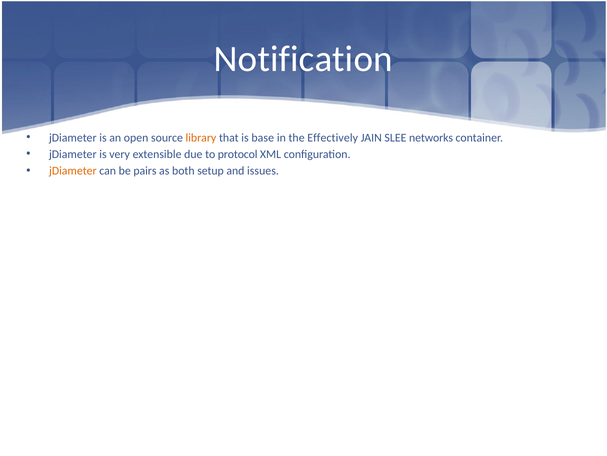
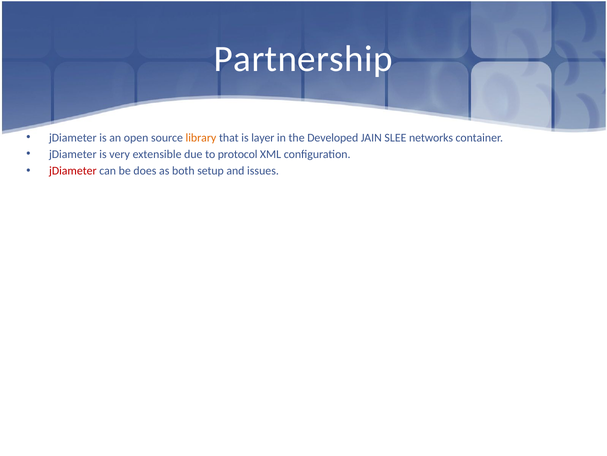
Notification: Notification -> Partnership (303, 59)
base: base -> layer (263, 137)
Effectively: Effectively -> Developed (333, 137)
jDiameter colour: orange -> red (73, 170)
pairs: pairs -> does (145, 170)
